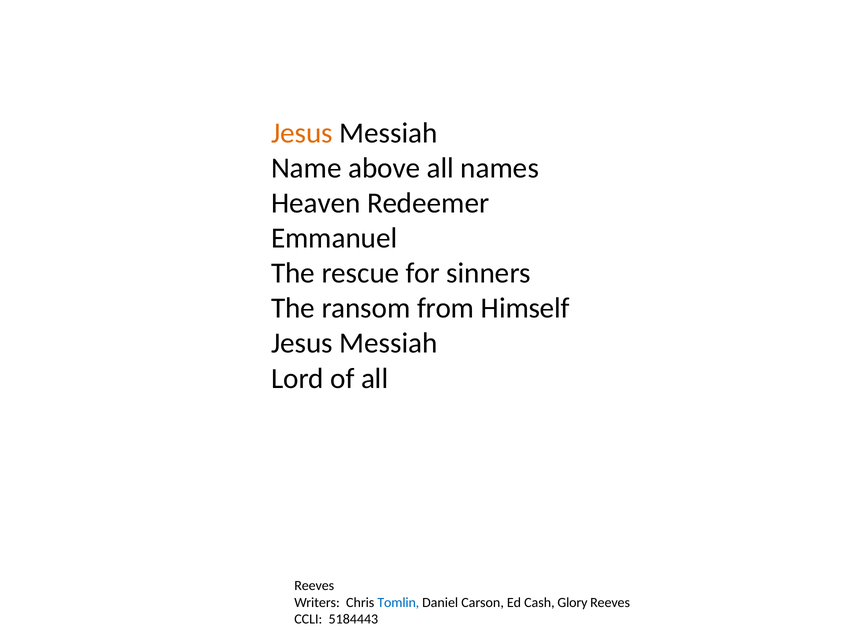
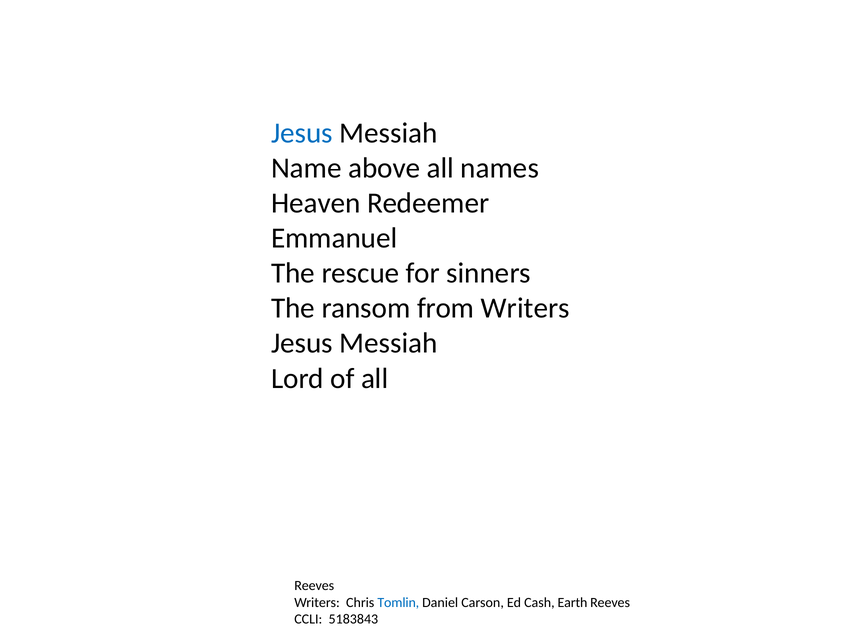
Jesus colour: orange -> blue (302, 133)
from Himself: Himself -> Writers (525, 308)
Glory: Glory -> Earth (572, 602)
5184443: 5184443 -> 5183843 (353, 619)
